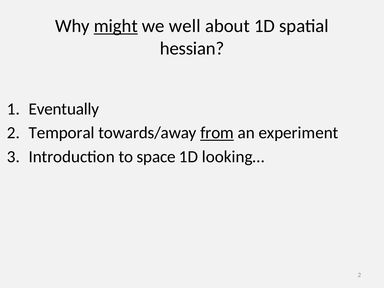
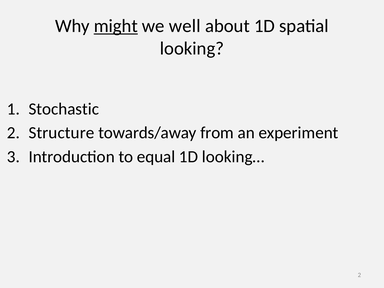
hessian: hessian -> looking (192, 48)
Eventually: Eventually -> Stochastic (64, 109)
Temporal: Temporal -> Structure (61, 133)
from underline: present -> none (217, 133)
space: space -> equal (156, 157)
